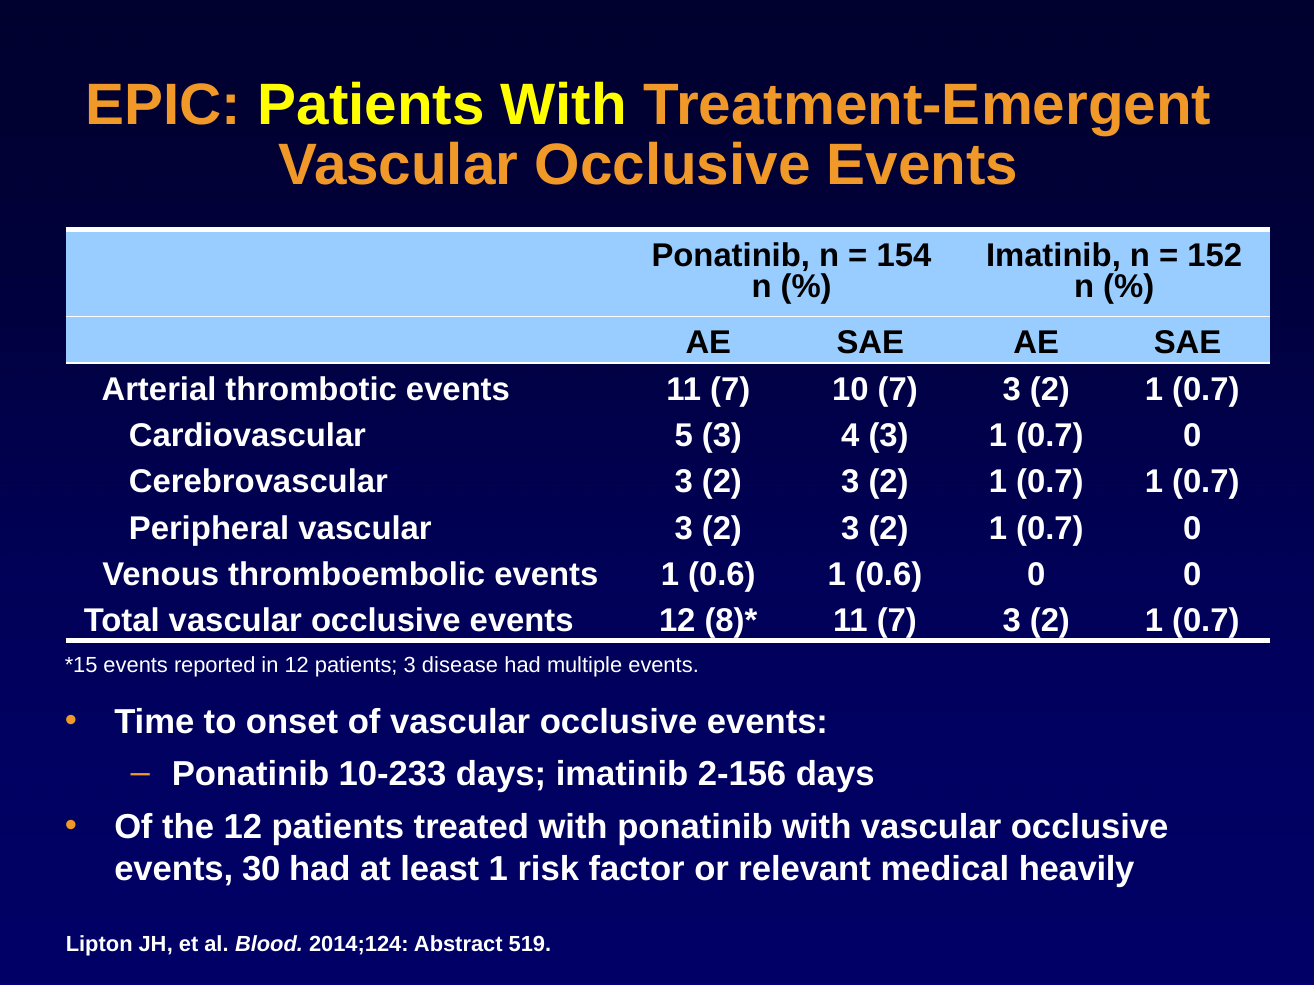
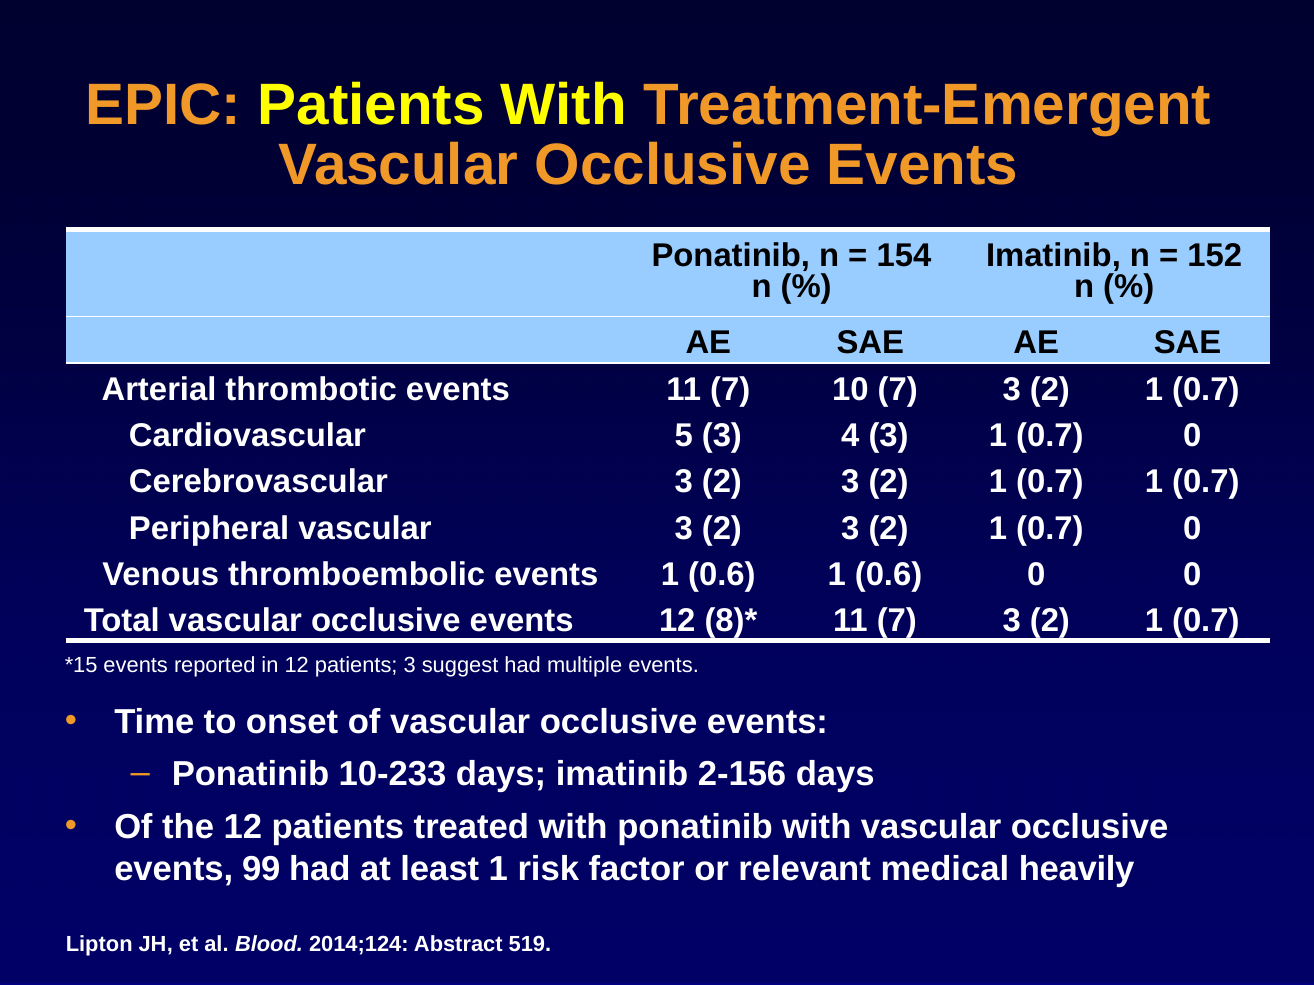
disease: disease -> suggest (460, 665)
30: 30 -> 99 (261, 869)
